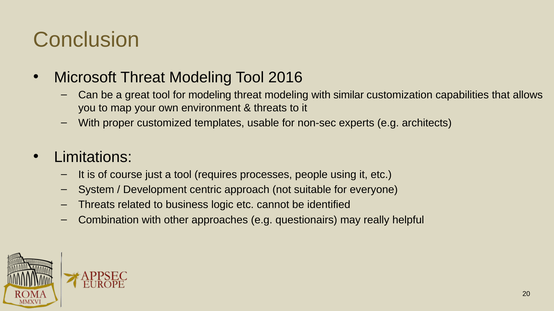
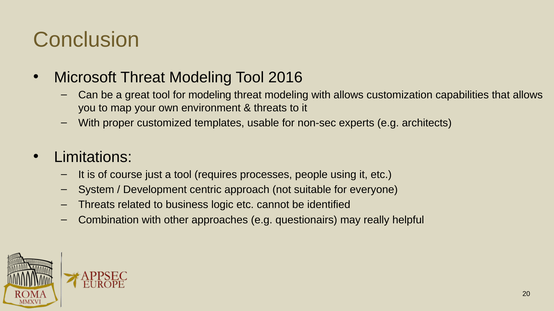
with similar: similar -> allows (349, 95)
